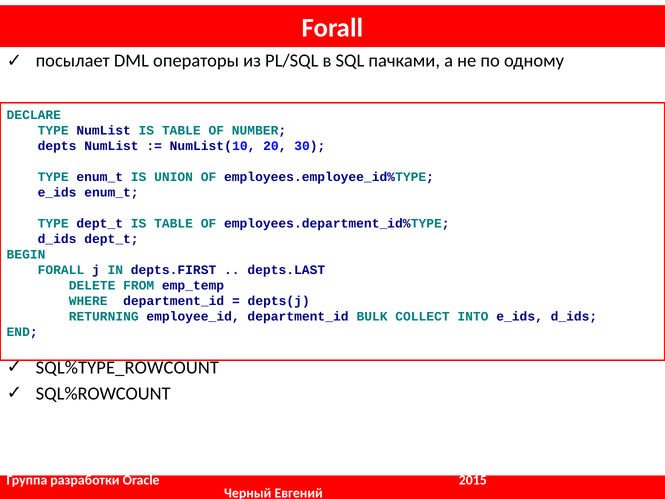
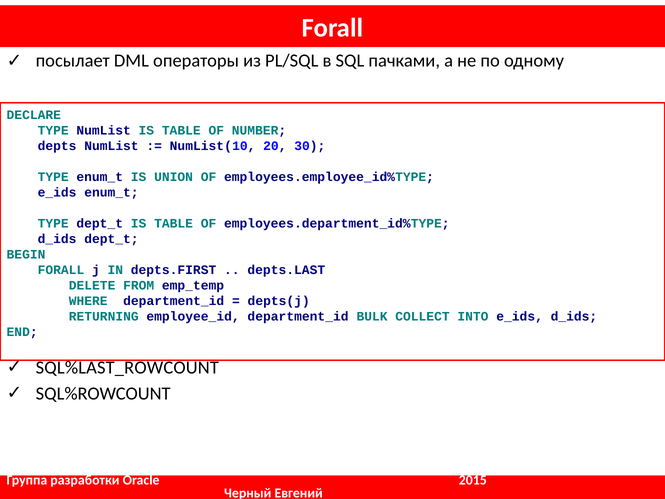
SQL%TYPE_ROWCOUNT: SQL%TYPE_ROWCOUNT -> SQL%LAST_ROWCOUNT (127, 368)
